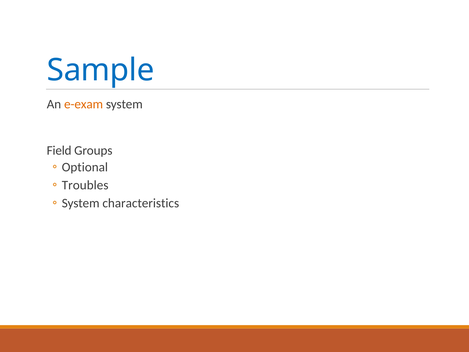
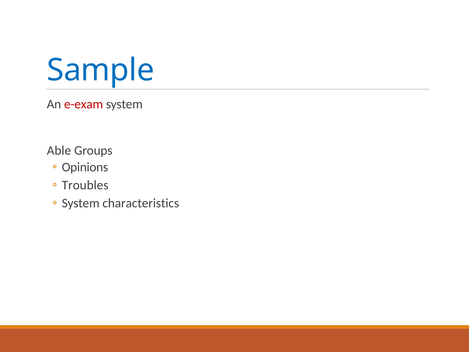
e-exam colour: orange -> red (84, 104)
Field: Field -> Able (59, 150)
Optional: Optional -> Opinions (85, 167)
